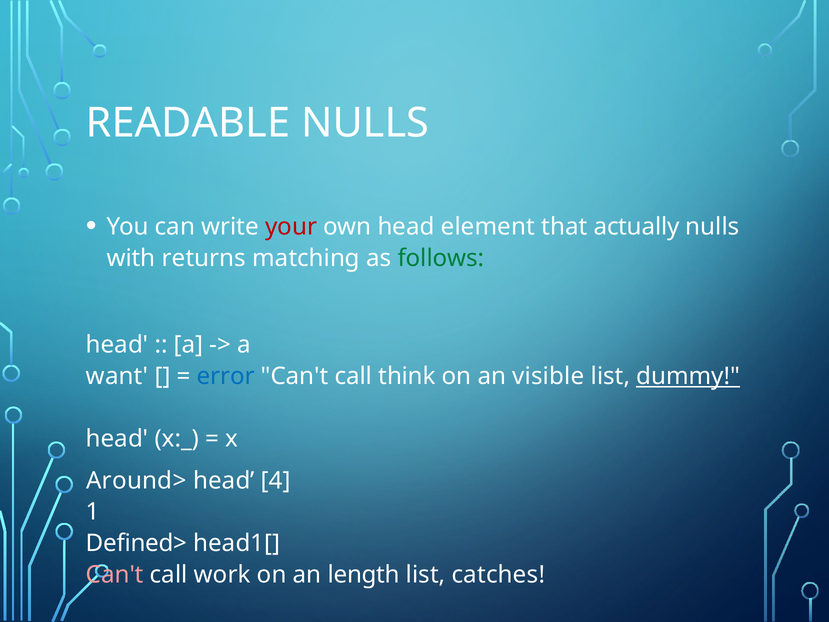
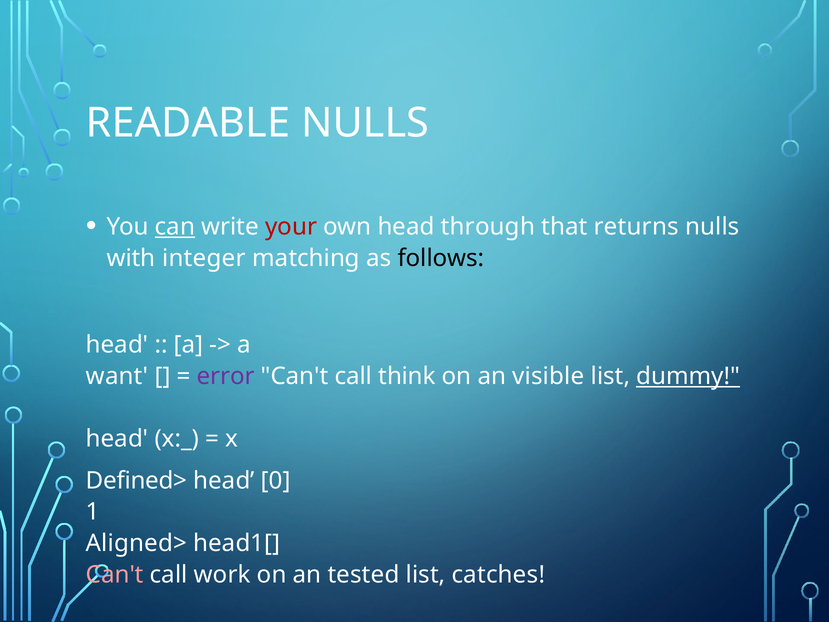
can underline: none -> present (175, 227)
element: element -> through (488, 227)
actually: actually -> returns (636, 227)
returns: returns -> integer (204, 258)
follows colour: green -> black (441, 258)
error colour: blue -> purple (226, 376)
Around>: Around> -> Defined> (137, 480)
4: 4 -> 0 (276, 480)
Defined>: Defined> -> Aligned> (136, 543)
length: length -> tested (364, 574)
